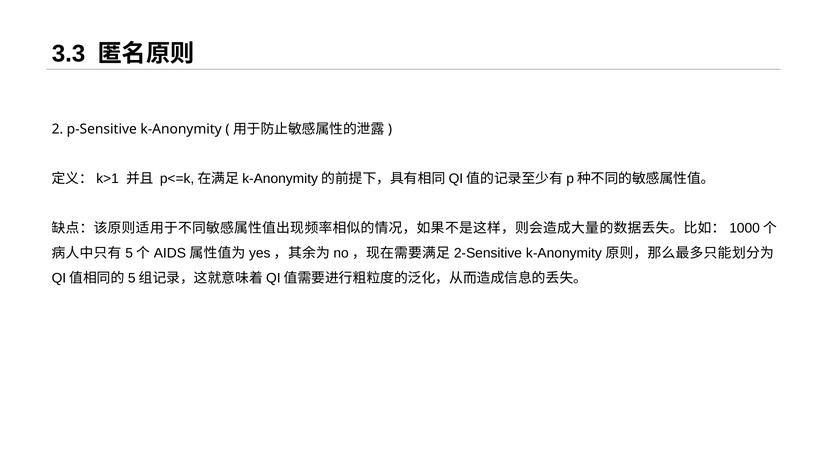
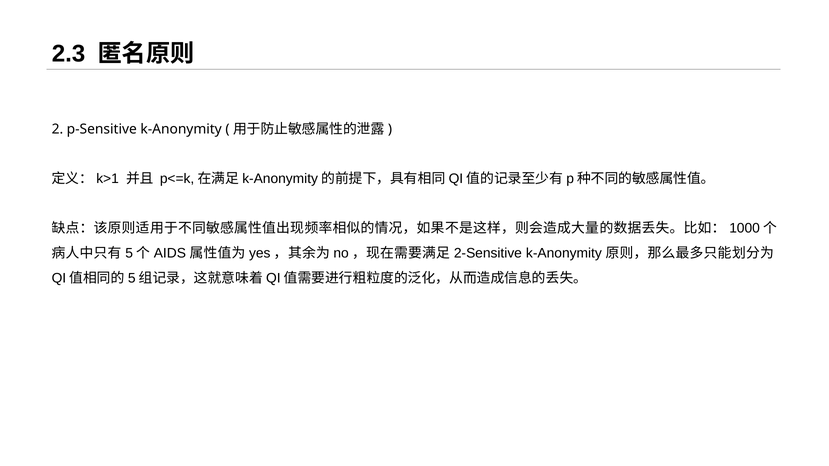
3.3: 3.3 -> 2.3 (69, 54)
